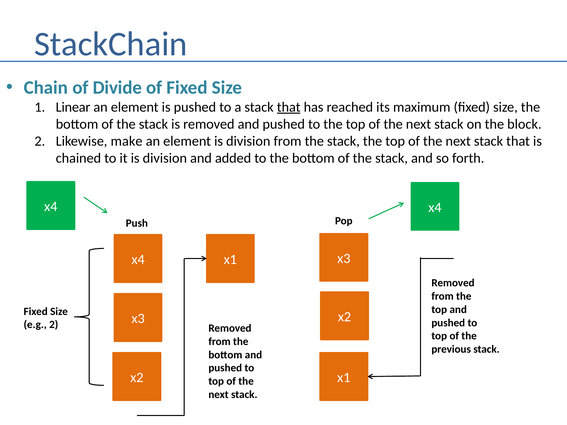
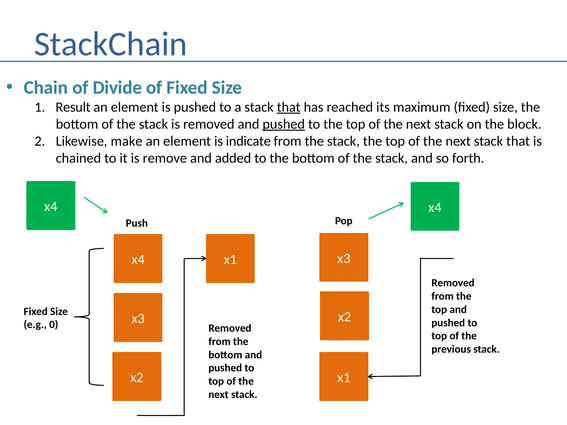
Linear: Linear -> Result (73, 107)
pushed underline: none -> present (284, 124)
element is division: division -> indicate (248, 141)
it is division: division -> remove (165, 158)
e.g 2: 2 -> 0 (54, 325)
